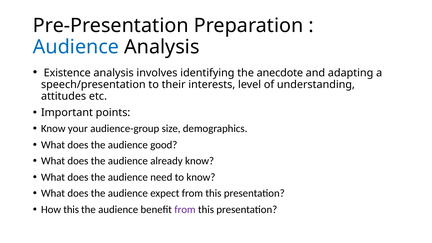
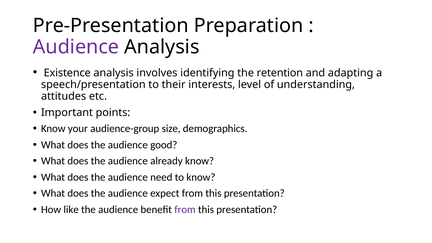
Audience colour: blue -> purple (76, 47)
anecdote: anecdote -> retention (280, 73)
How this: this -> like (71, 209)
